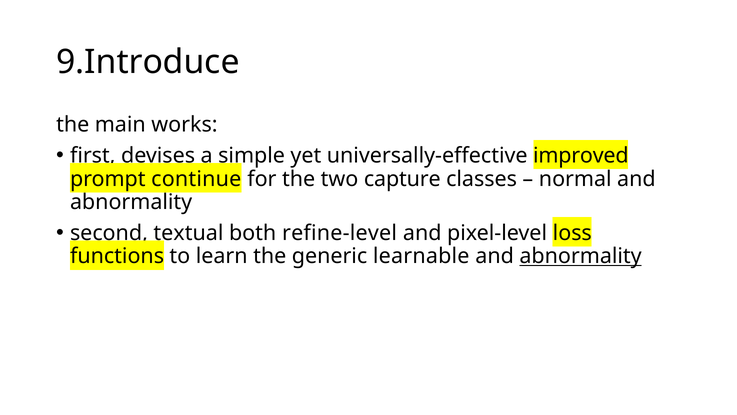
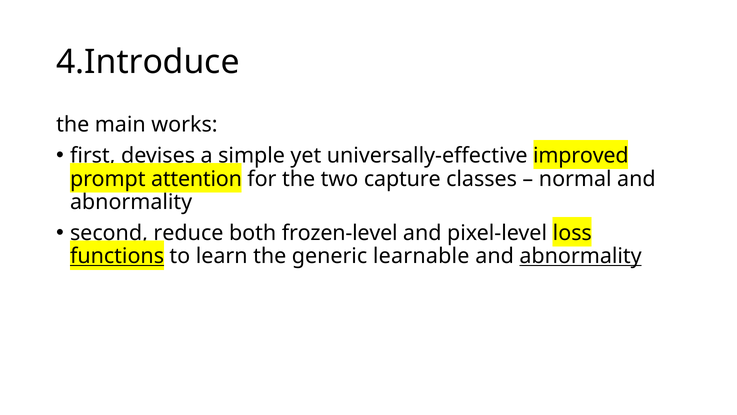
9.Introduce: 9.Introduce -> 4.Introduce (148, 62)
continue: continue -> attention (197, 179)
textual: textual -> reduce (188, 233)
refine-level: refine-level -> frozen-level (340, 233)
functions underline: none -> present (117, 256)
